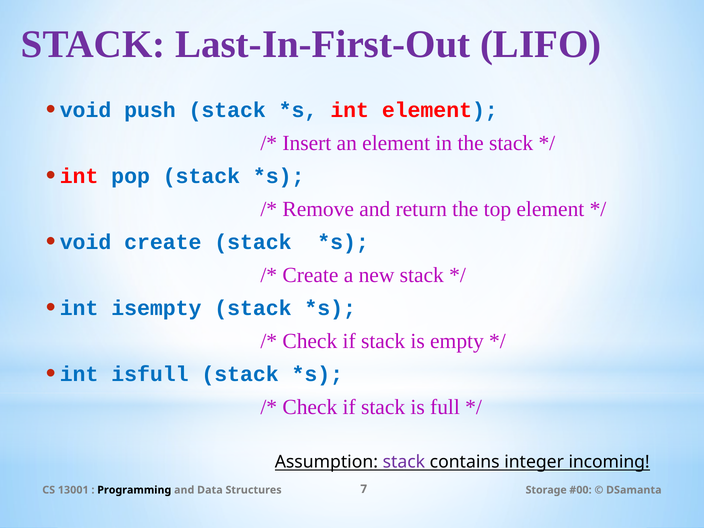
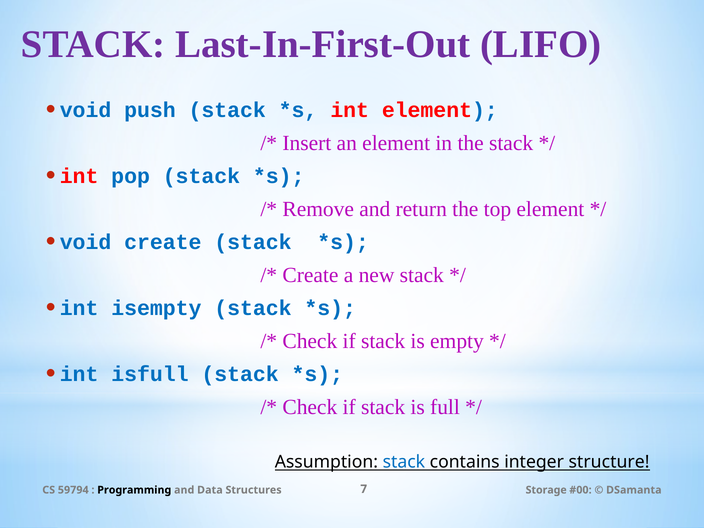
stack colour: purple -> blue (404, 462)
incoming: incoming -> structure (609, 462)
13001: 13001 -> 59794 (73, 490)
